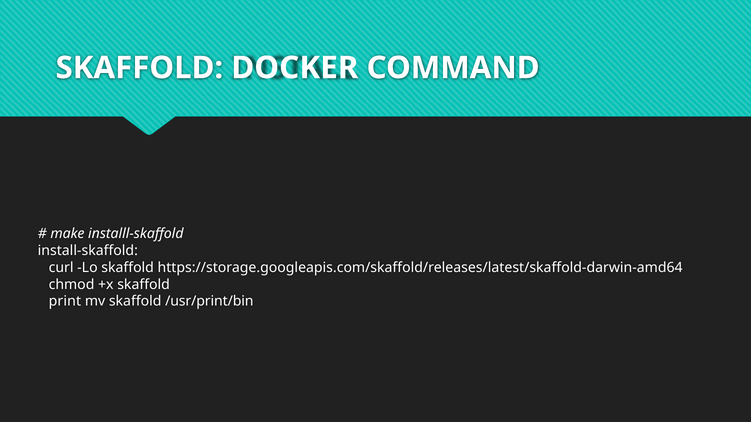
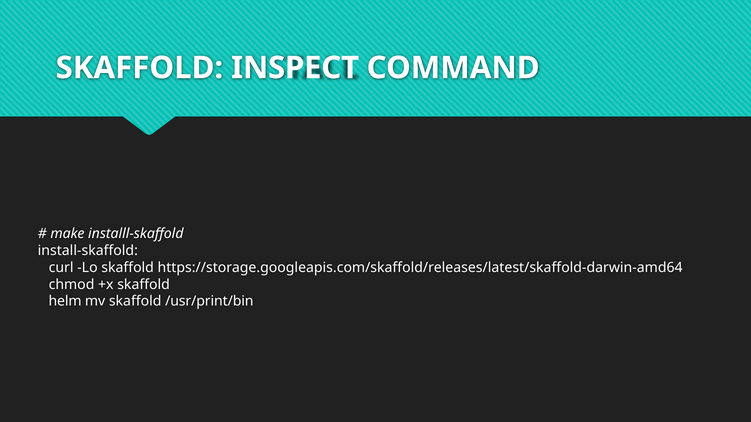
DOCKER: DOCKER -> INSPECT (295, 68)
print: print -> helm (65, 302)
